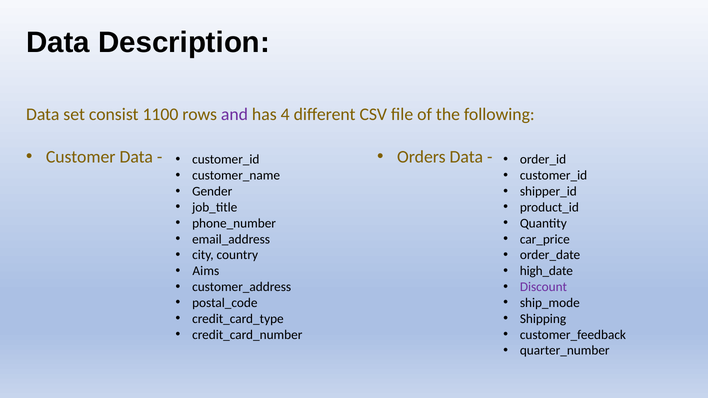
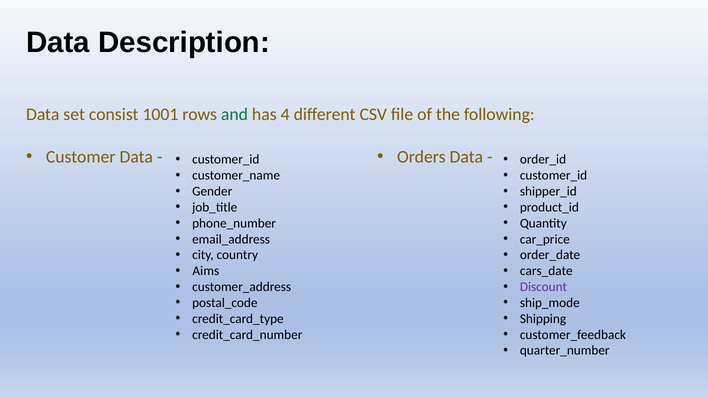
1100: 1100 -> 1001 (160, 114)
and colour: purple -> green (234, 114)
high_date: high_date -> cars_date (546, 271)
